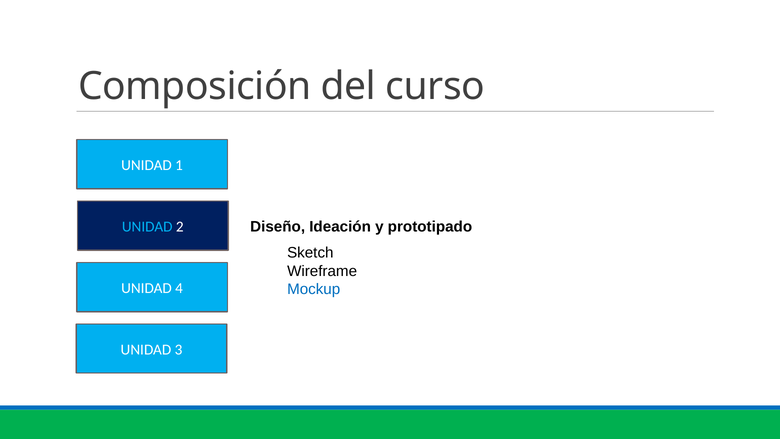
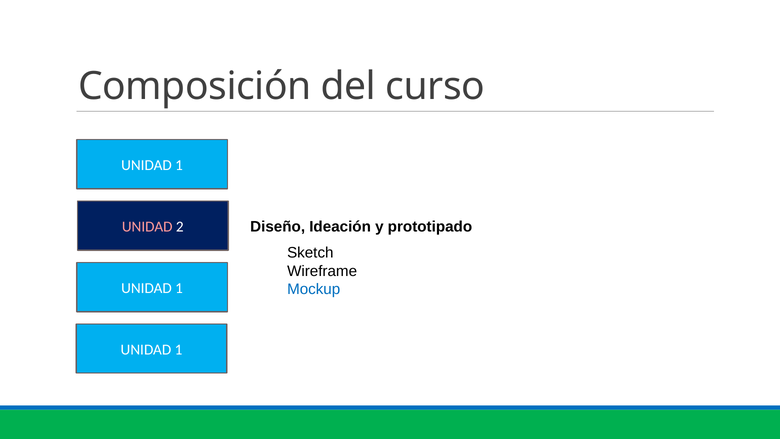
UNIDAD colour: light blue -> pink (147, 227)
4: 4 -> 1 (179, 288)
3: 3 -> 1 (178, 349)
